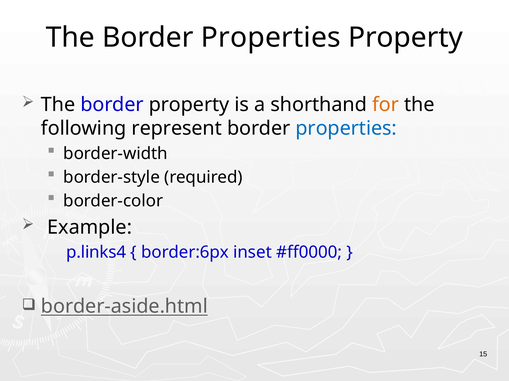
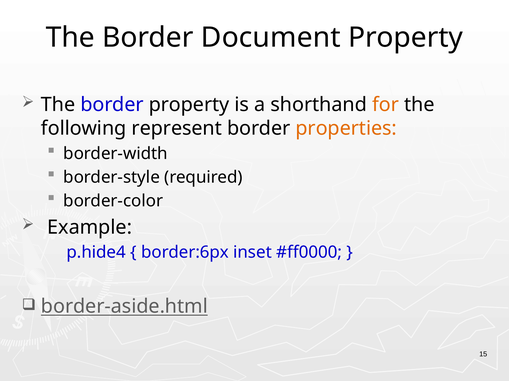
The Border Properties: Properties -> Document (271, 38)
properties colour: blue -> orange (346, 129)
p.links4: p.links4 -> p.hide4 (96, 253)
